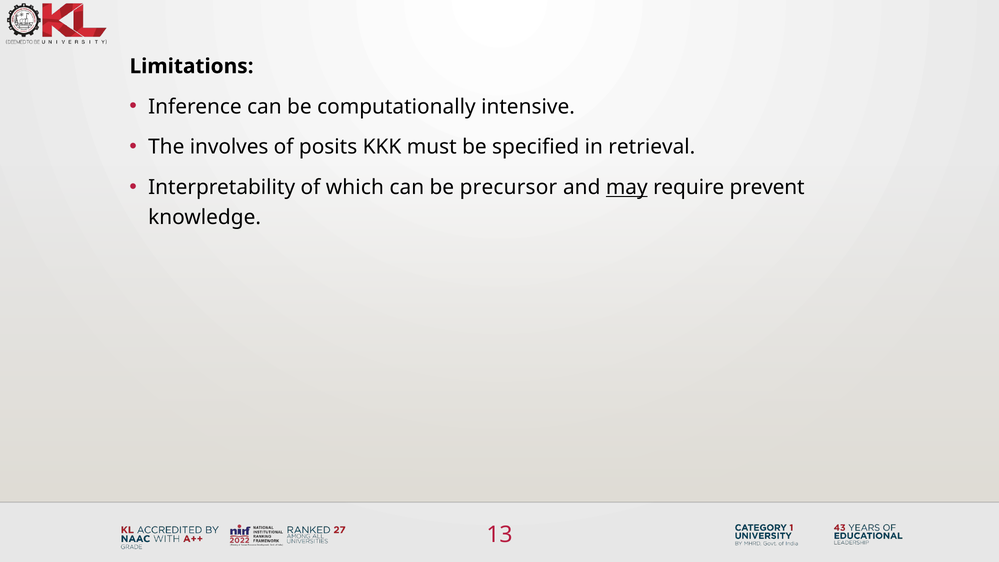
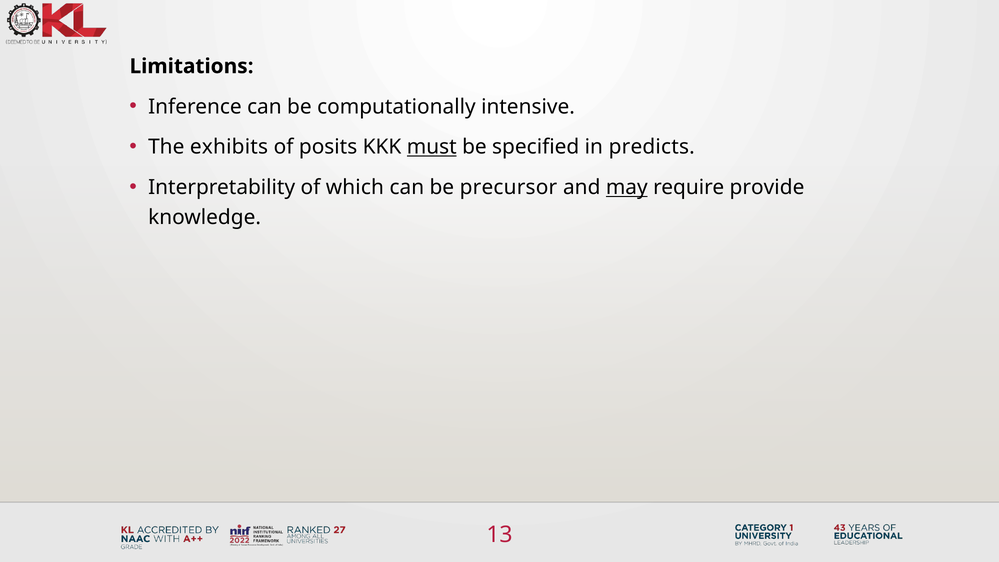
involves: involves -> exhibits (229, 147)
must underline: none -> present (432, 147)
retrieval: retrieval -> predicts (652, 147)
prevent: prevent -> provide (767, 187)
